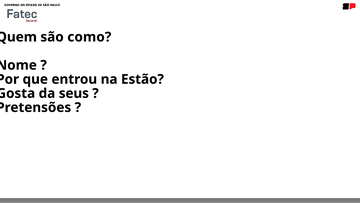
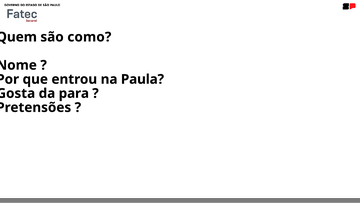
Estão: Estão -> Paula (142, 79)
seus: seus -> para (74, 93)
